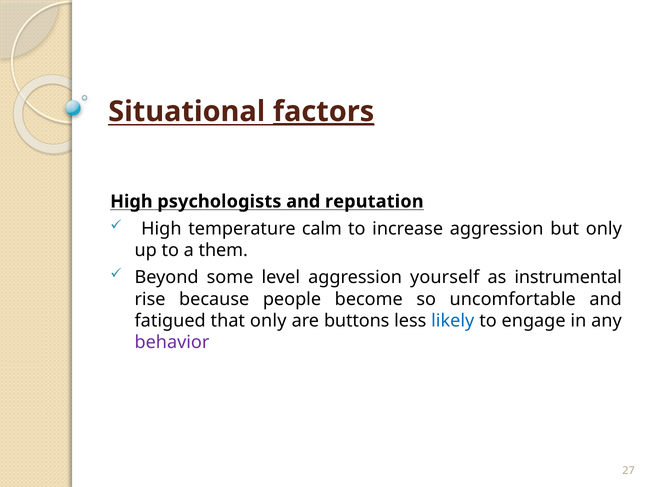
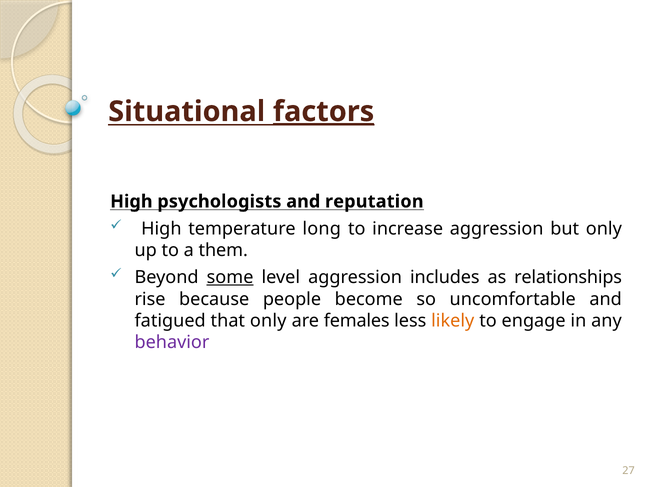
calm: calm -> long (322, 229)
some underline: none -> present (230, 278)
yourself: yourself -> includes (445, 278)
instrumental: instrumental -> relationships (568, 278)
buttons: buttons -> females (357, 321)
likely colour: blue -> orange (453, 321)
